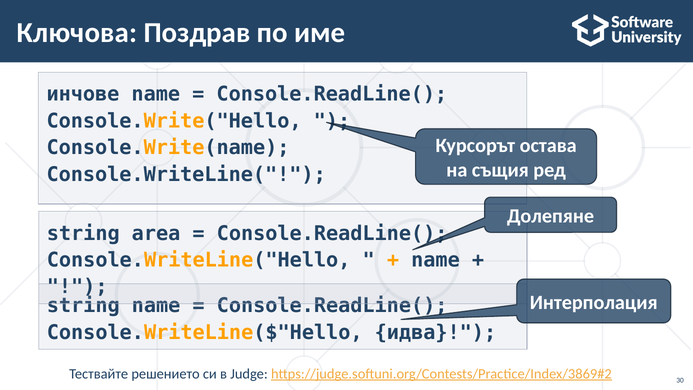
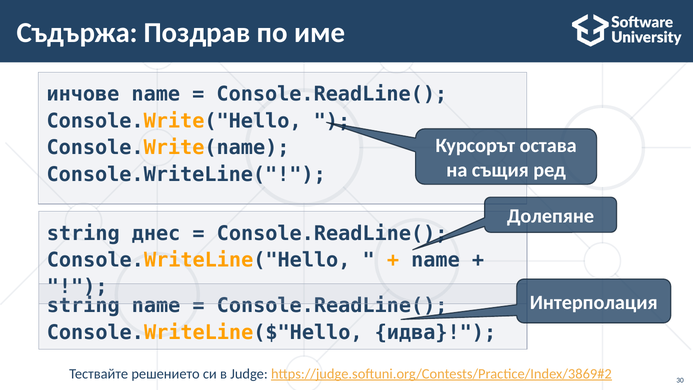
Ключова: Ключова -> Съдържа (77, 33)
area: area -> днес (156, 233)
